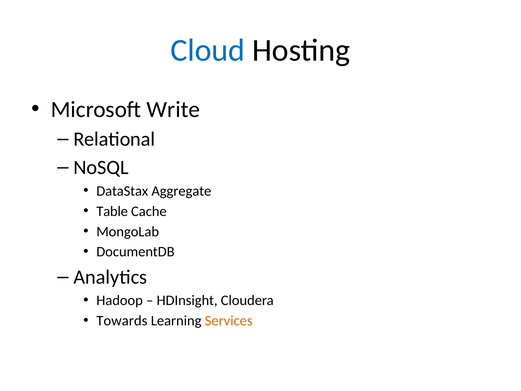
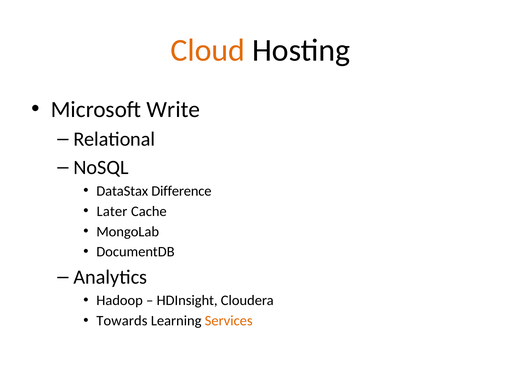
Cloud colour: blue -> orange (208, 50)
Aggregate: Aggregate -> Difference (181, 191)
Table: Table -> Later (112, 211)
